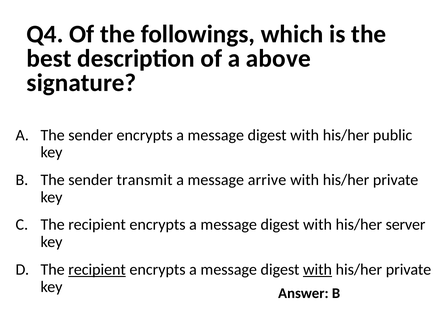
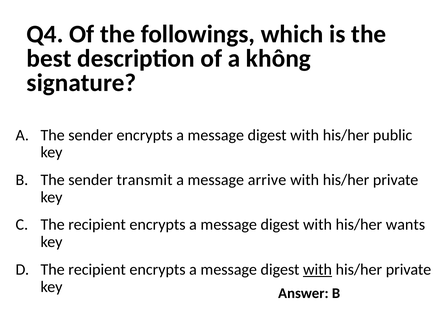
above: above -> không (278, 59)
server: server -> wants (405, 225)
recipient underline: present -> none (97, 269)
